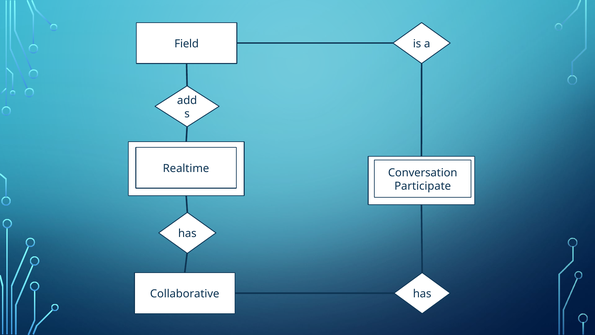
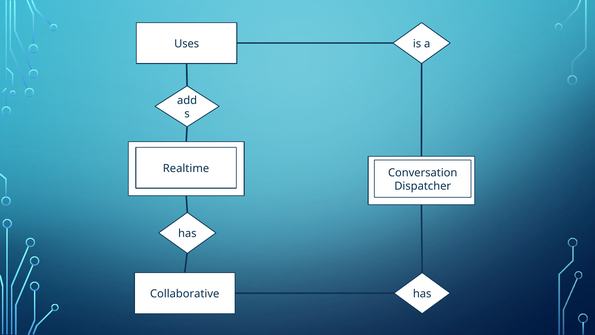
Field: Field -> Uses (187, 44)
Participate: Participate -> Dispatcher (423, 186)
